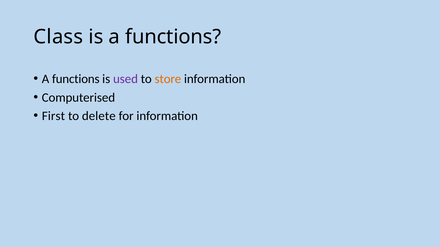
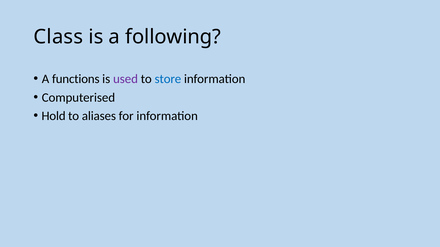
is a functions: functions -> following (173, 37)
store colour: orange -> blue (168, 79)
First: First -> Hold (54, 116)
delete: delete -> aliases (99, 116)
